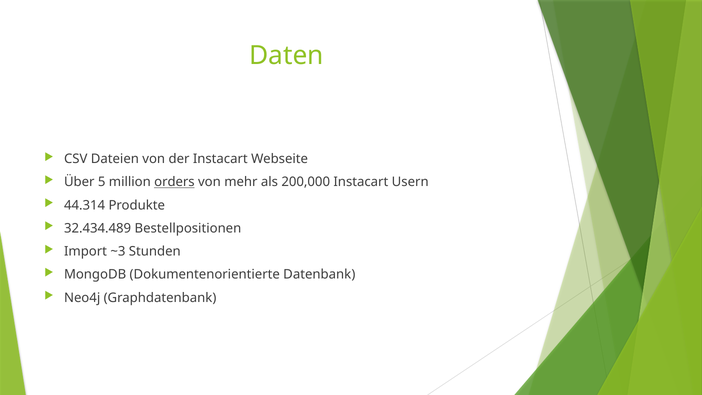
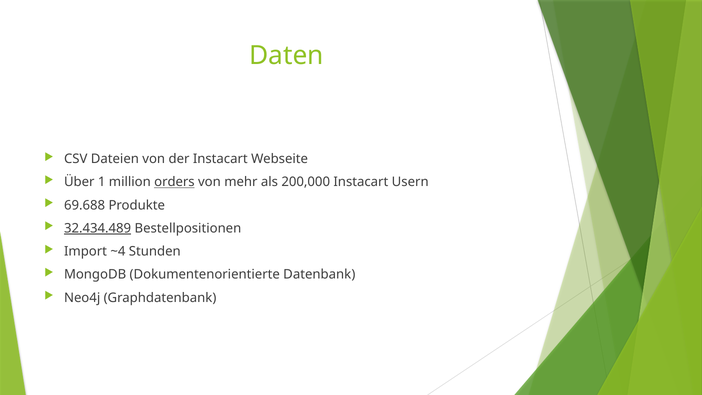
5: 5 -> 1 (102, 182)
44.314: 44.314 -> 69.688 (85, 205)
32.434.489 underline: none -> present (98, 228)
~3: ~3 -> ~4 (118, 251)
